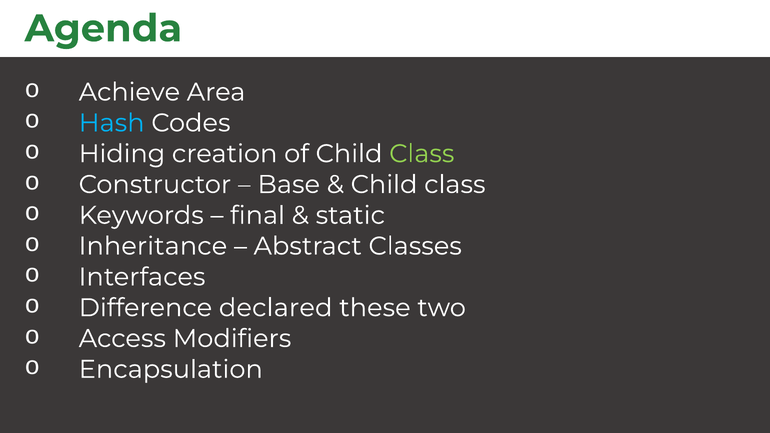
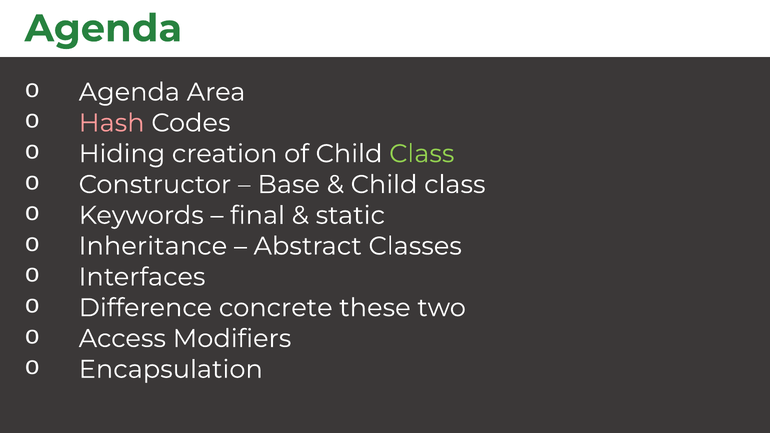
Achieve: Achieve -> Agenda (129, 92)
Hash colour: light blue -> pink (112, 123)
declared: declared -> concrete (276, 308)
